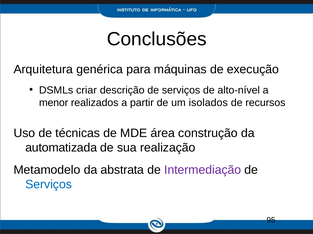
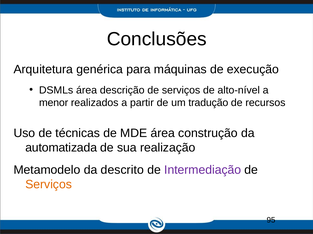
DSMLs criar: criar -> área (87, 90)
isolados: isolados -> tradução (208, 103)
abstrata: abstrata -> descrito (122, 170)
Serviços colour: blue -> orange (49, 185)
